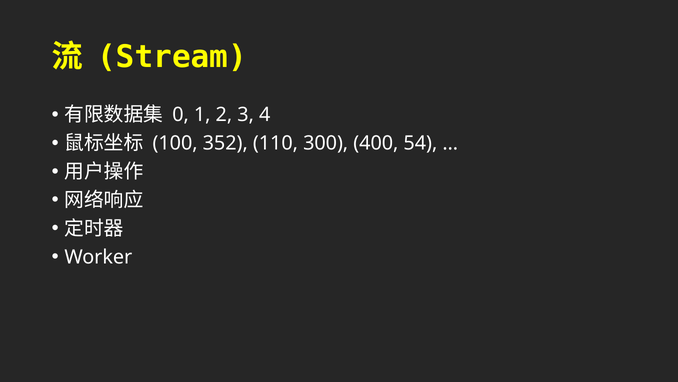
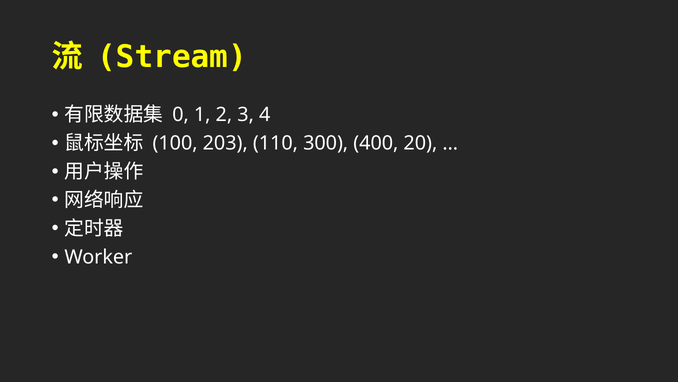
352: 352 -> 203 (225, 143)
54: 54 -> 20 (420, 143)
